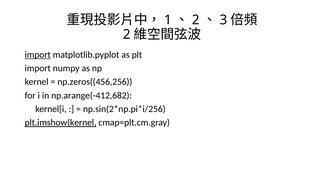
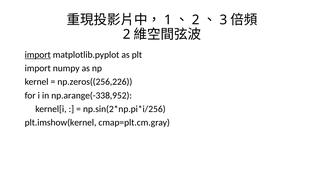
np.zeros((456,256: np.zeros((456,256 -> np.zeros((256,226 (95, 82)
np.arange(-412,682: np.arange(-412,682 -> np.arange(-338,952 (92, 96)
plt.imshow(kernel underline: present -> none (61, 123)
